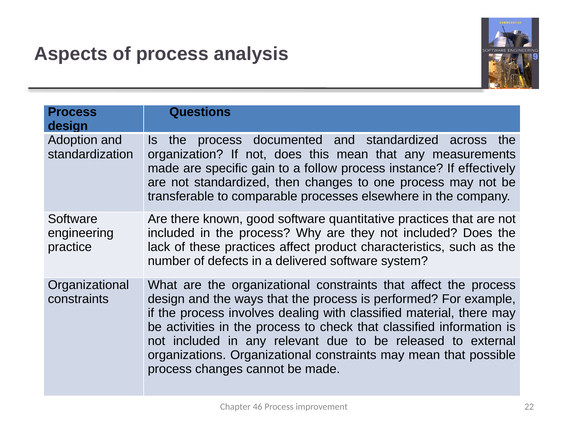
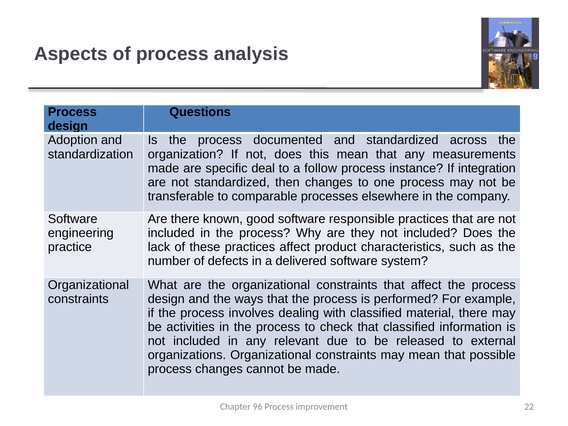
gain: gain -> deal (263, 168)
effectively: effectively -> integration (487, 168)
quantitative: quantitative -> responsible (362, 219)
46: 46 -> 96 (258, 407)
